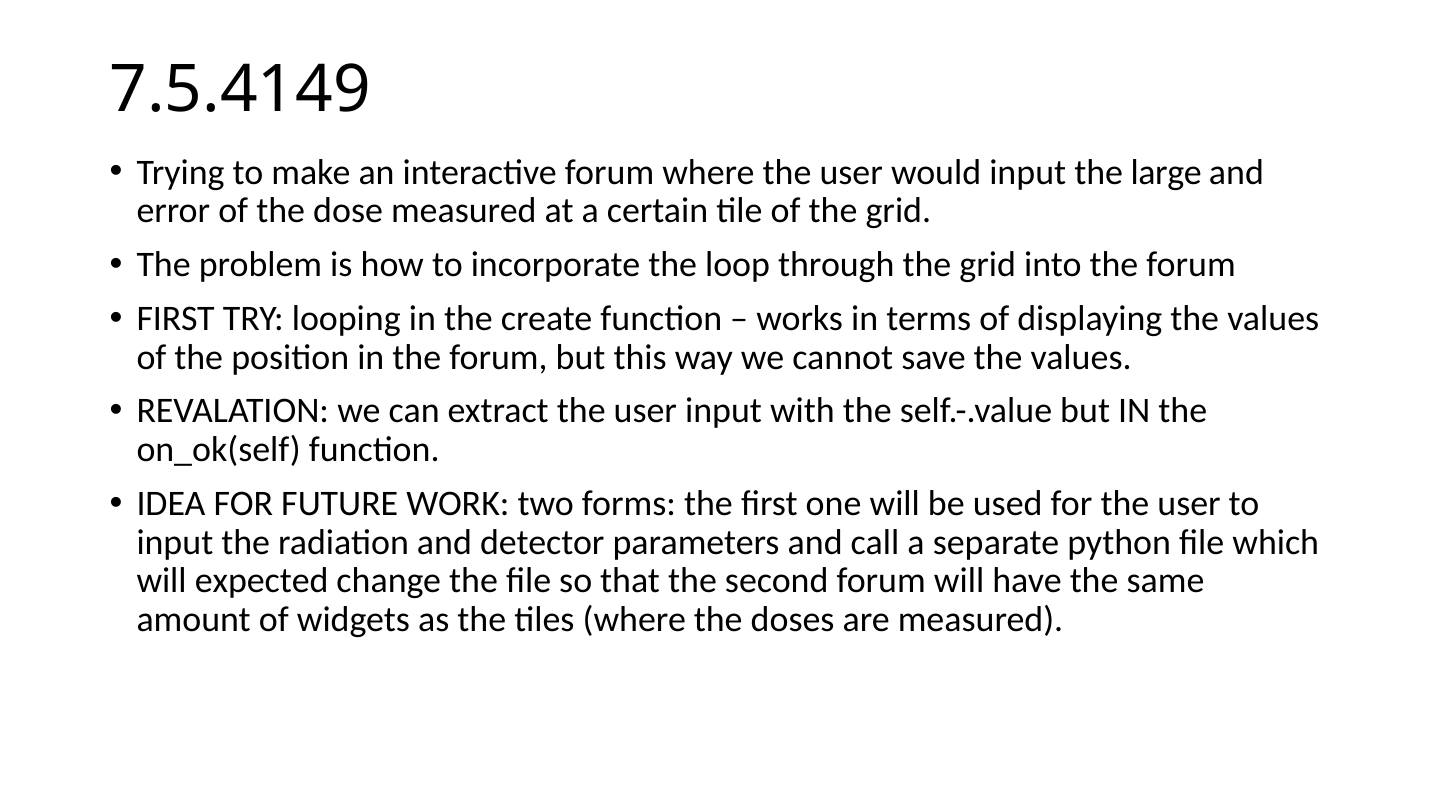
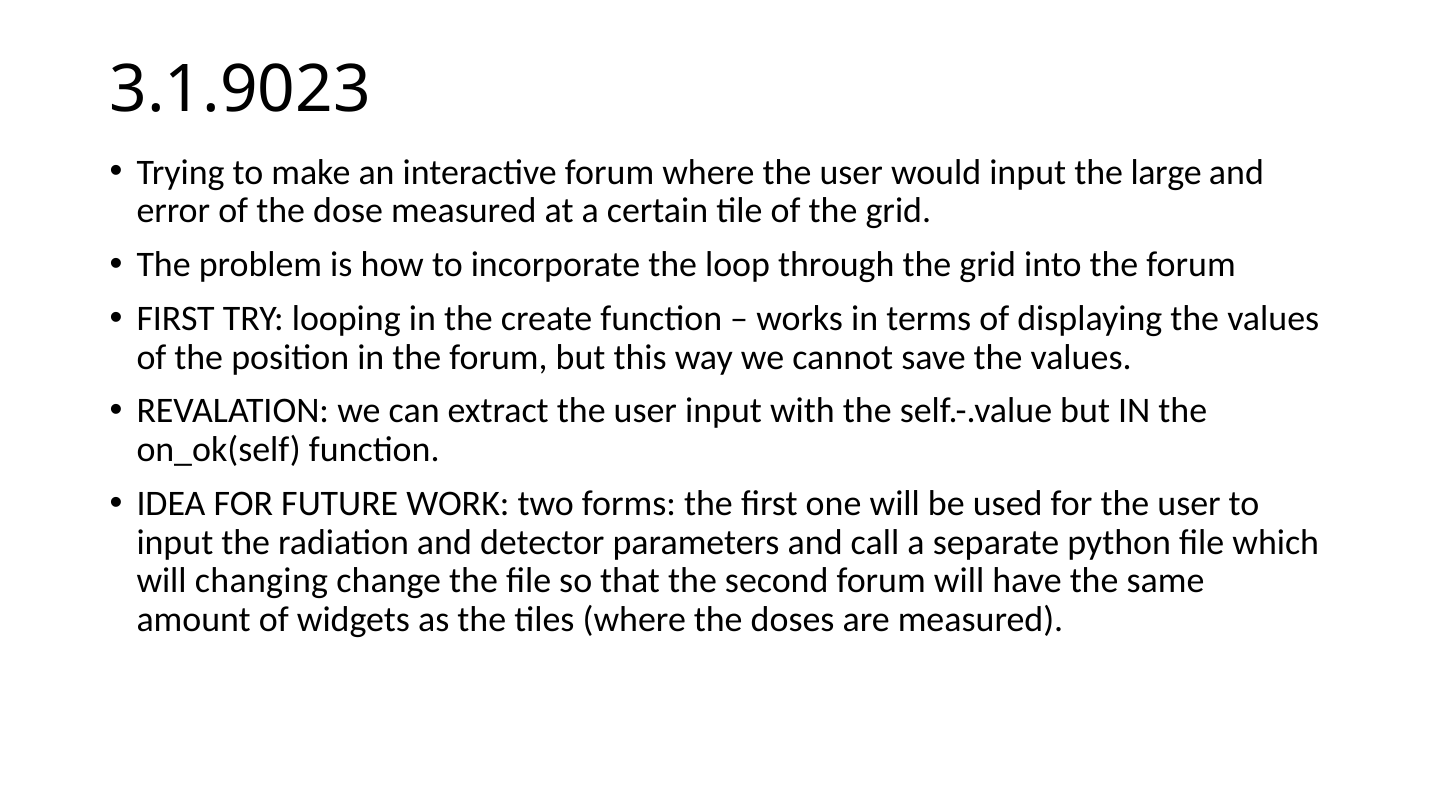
7.5.4149: 7.5.4149 -> 3.1.9023 (240, 90)
expected: expected -> changing (261, 581)
